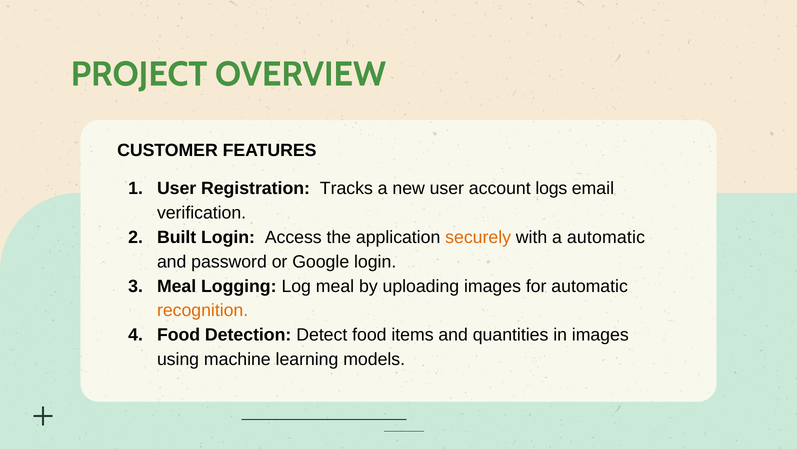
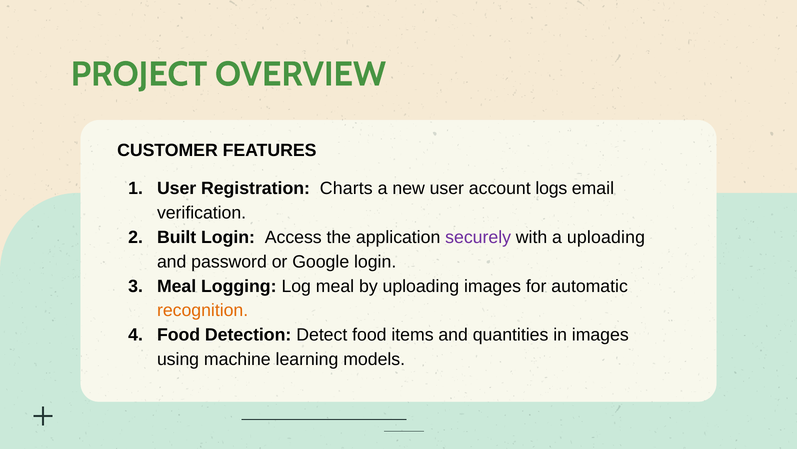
Tracks: Tracks -> Charts (346, 188)
securely colour: orange -> purple (478, 237)
a automatic: automatic -> uploading (606, 237)
